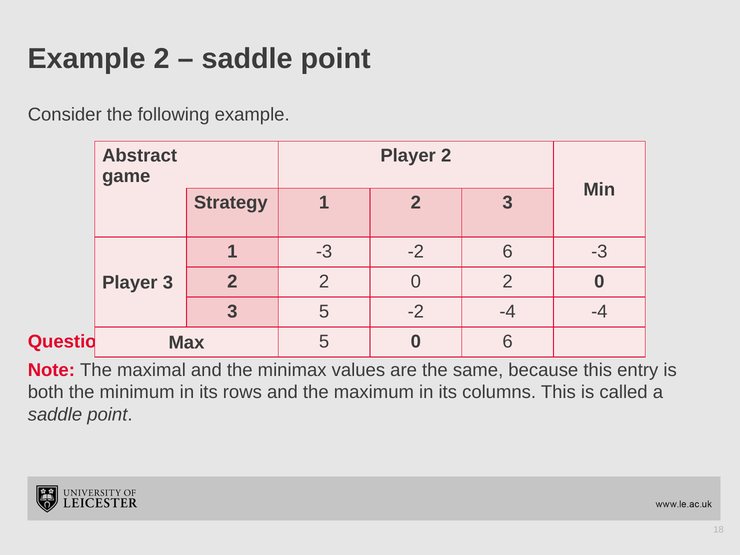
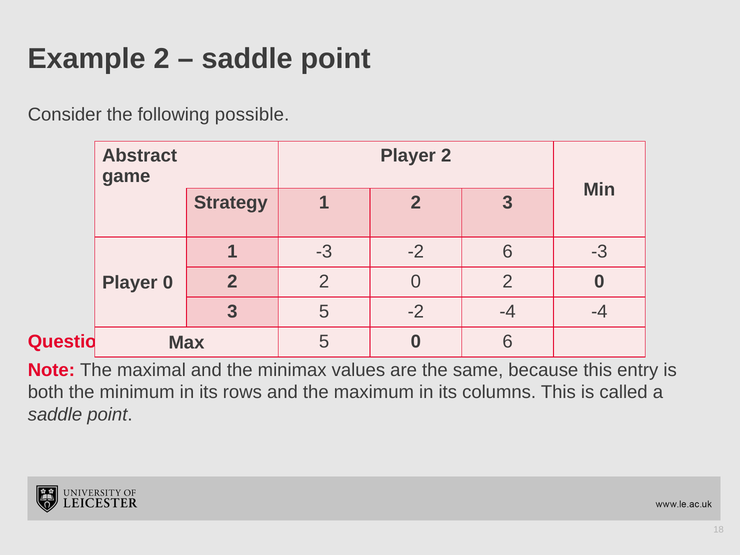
following example: example -> possible (252, 115)
Player 3: 3 -> 0 (168, 282)
